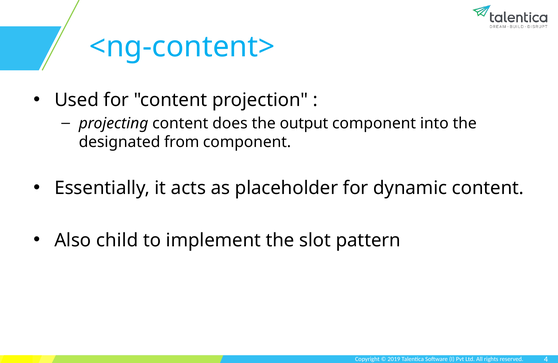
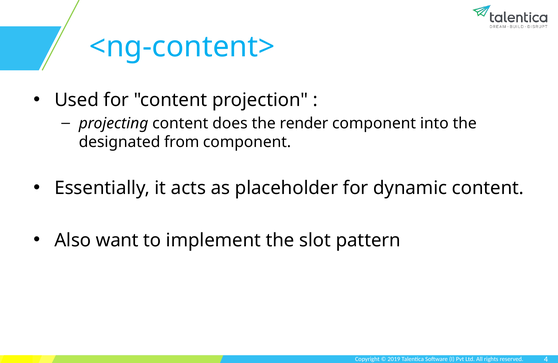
output: output -> render (304, 123)
child: child -> want (117, 240)
